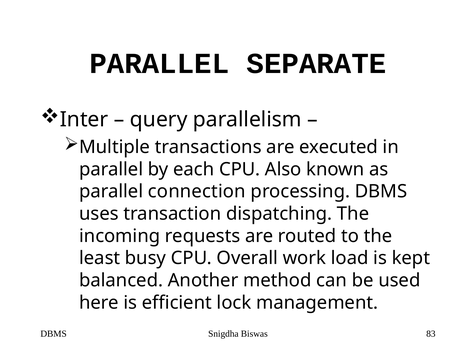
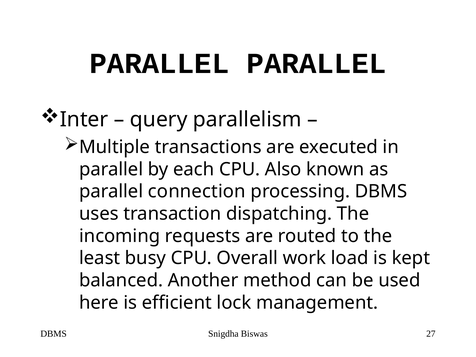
PARALLEL SEPARATE: SEPARATE -> PARALLEL (316, 64)
83: 83 -> 27 (431, 334)
